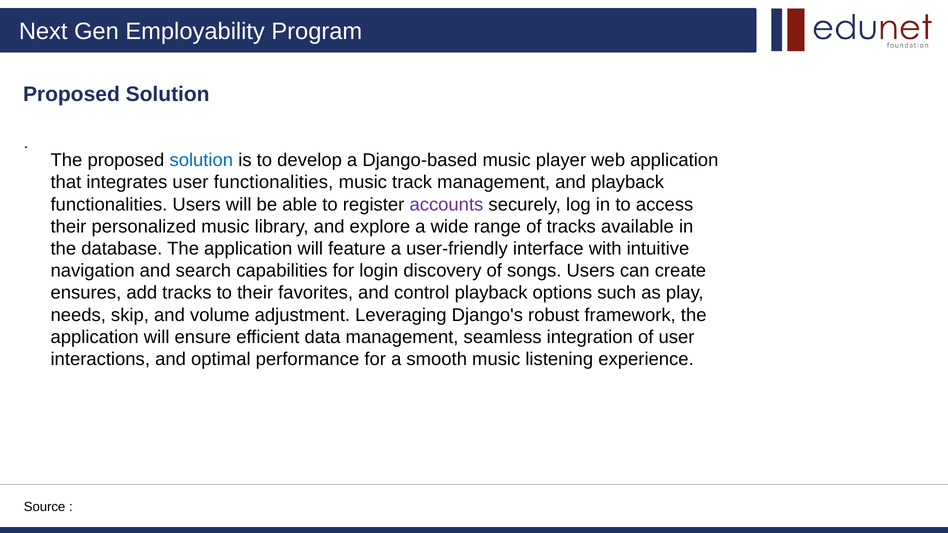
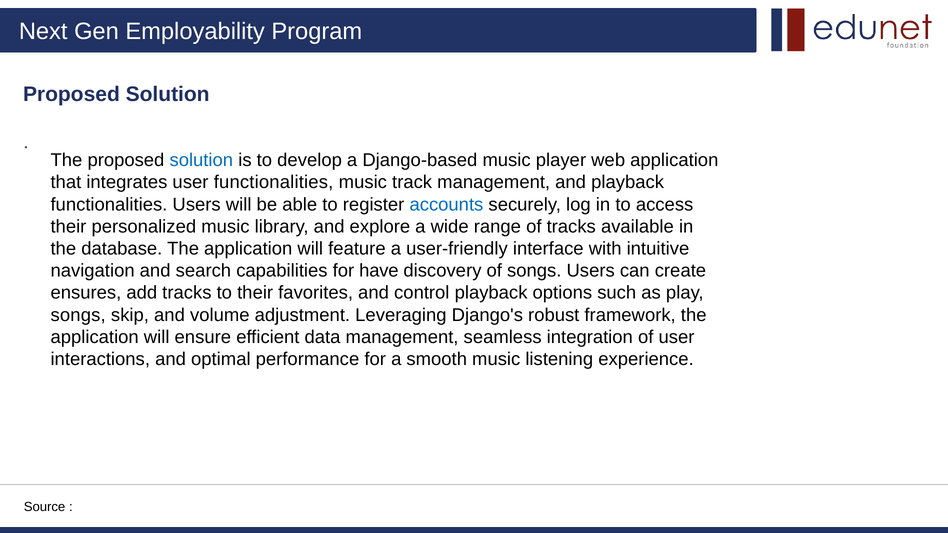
accounts colour: purple -> blue (446, 205)
login: login -> have (379, 271)
needs: needs -> songs (78, 315)
